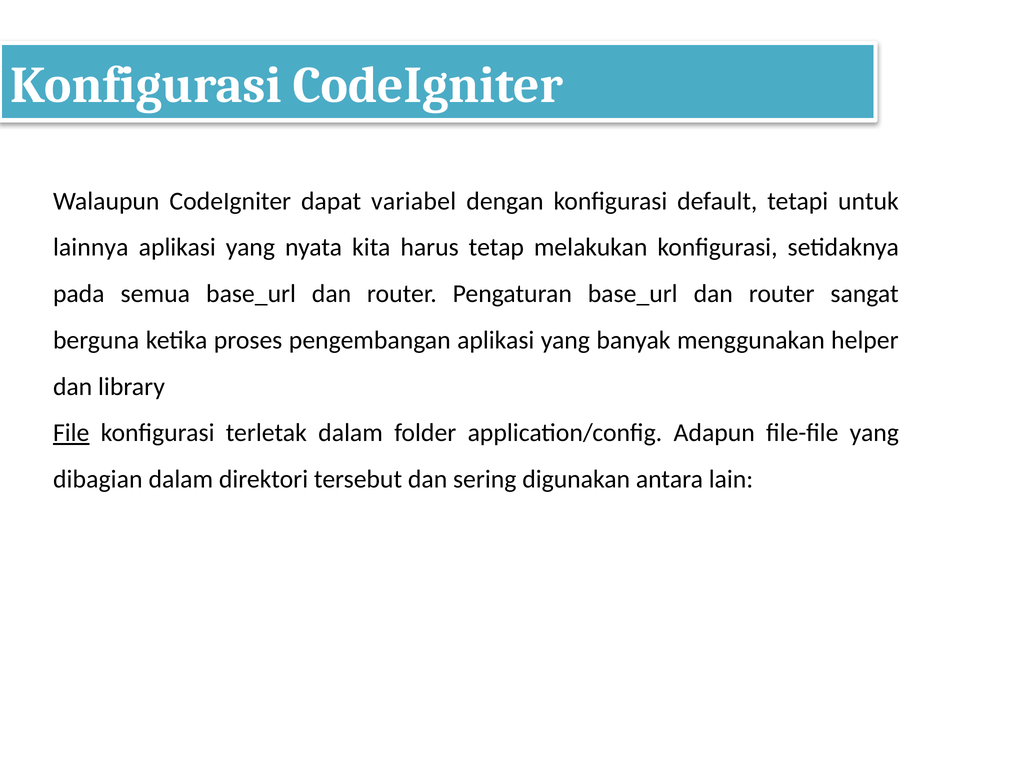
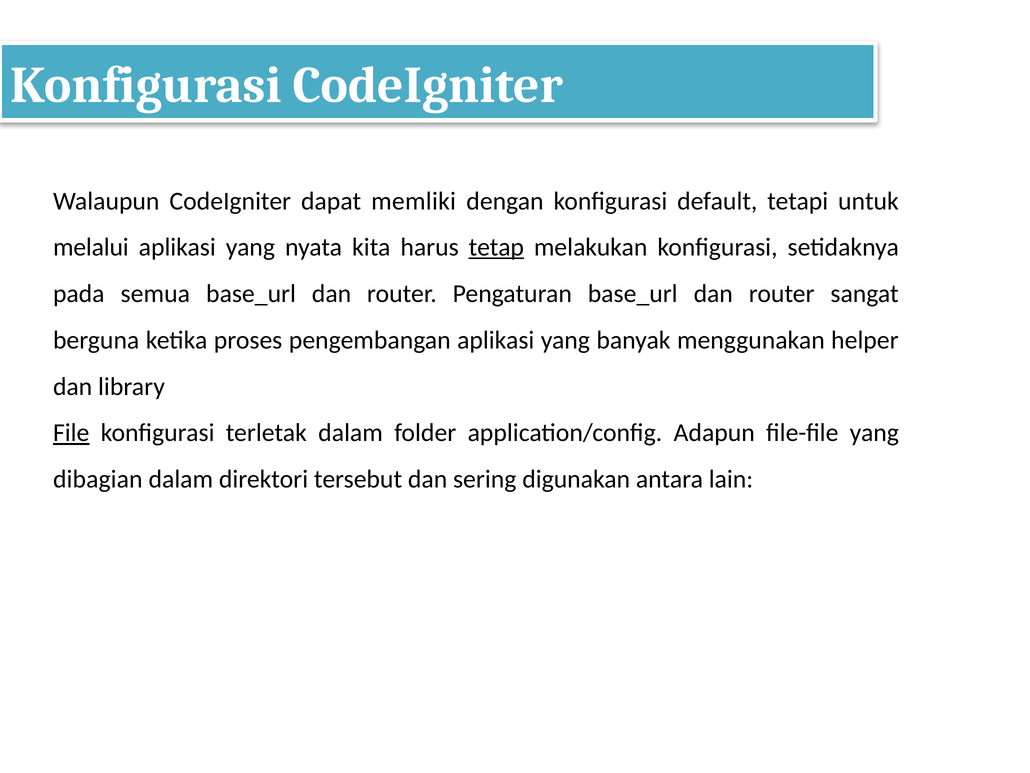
variabel: variabel -> memliki (414, 201)
lainnya: lainnya -> melalui (91, 247)
tetap underline: none -> present (496, 247)
